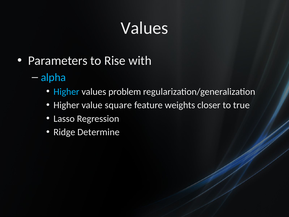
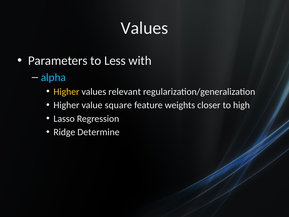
Rise: Rise -> Less (115, 61)
Higher colour: light blue -> yellow (66, 92)
problem: problem -> relevant (125, 92)
true: true -> high (241, 105)
